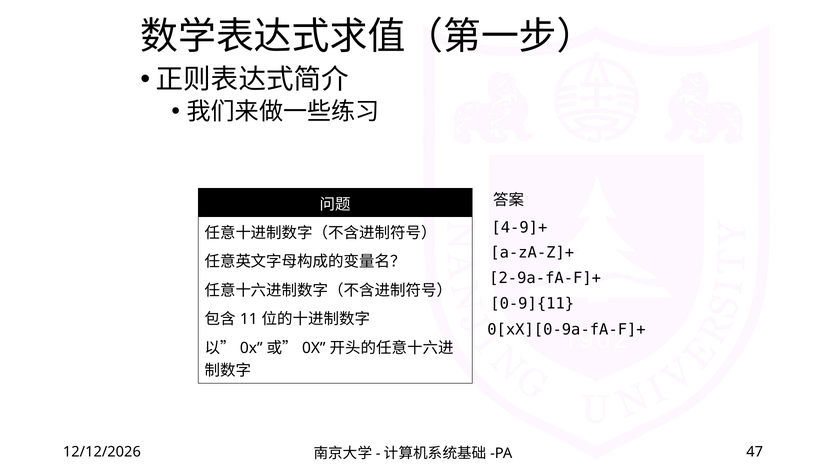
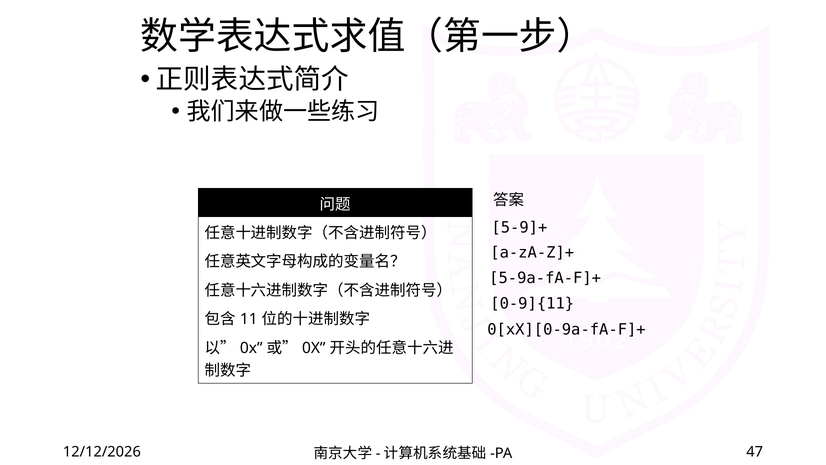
4-9]+: 4-9]+ -> 5-9]+ (519, 228)
2-9a-fA-F]+: 2-9a-fA-F]+ -> 5-9a-fA-F]+ (545, 278)
